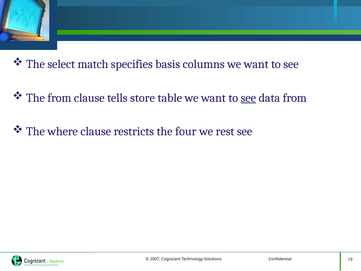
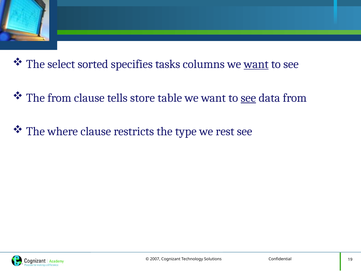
match: match -> sorted (93, 64)
basis: basis -> tasks (168, 64)
want underline: none -> present (256, 64)
four: four -> type (186, 131)
